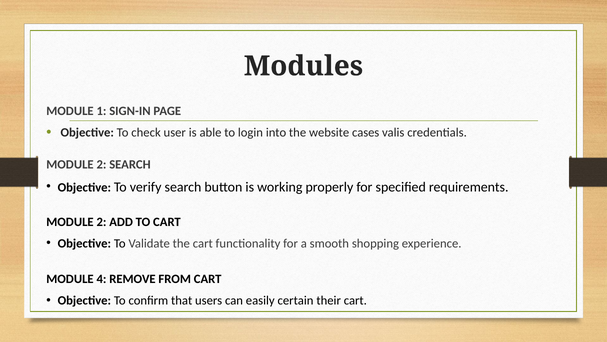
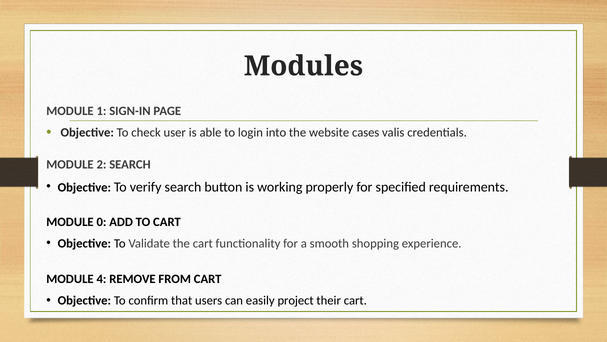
2: 2 -> 0 (101, 222)
certain: certain -> project (296, 300)
